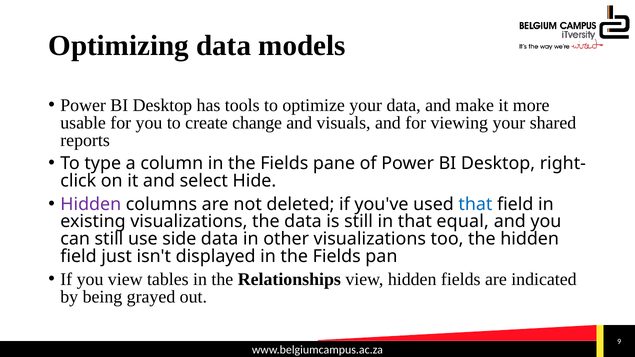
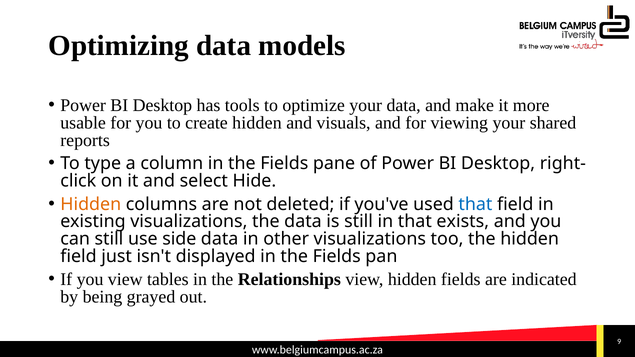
create change: change -> hidden (257, 123)
Hidden colour: purple -> orange (91, 204)
equal: equal -> exists (463, 222)
